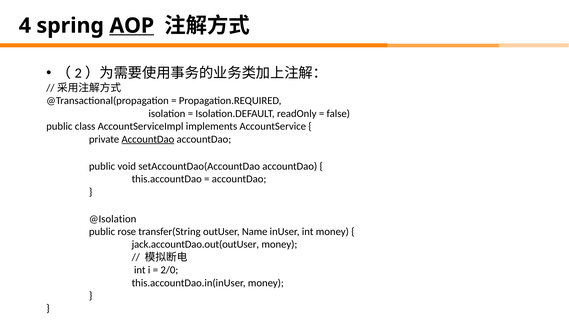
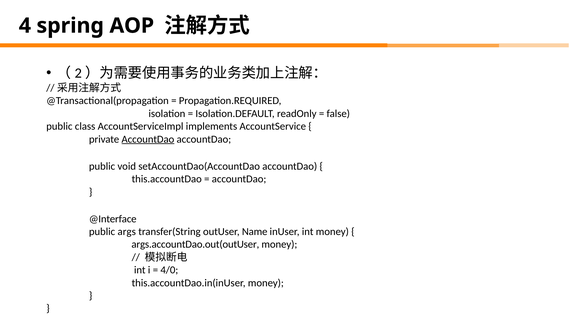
AOP underline: present -> none (132, 26)
@Isolation: @Isolation -> @Interface (113, 219)
rose: rose -> args (127, 232)
jack.accountDao.out(outUser: jack.accountDao.out(outUser -> args.accountDao.out(outUser (195, 245)
2/0: 2/0 -> 4/0 (169, 270)
